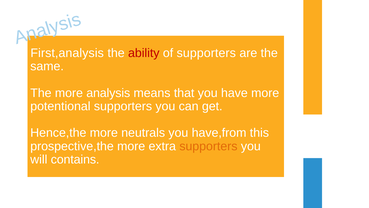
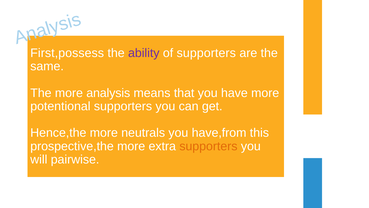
First,analysis: First,analysis -> First,possess (67, 53)
ability colour: red -> purple (144, 53)
contains: contains -> pairwise (75, 159)
